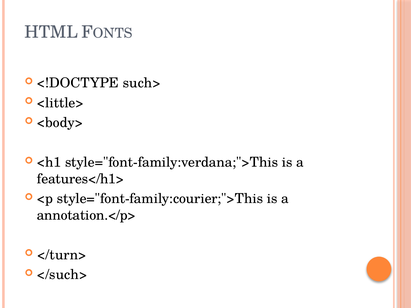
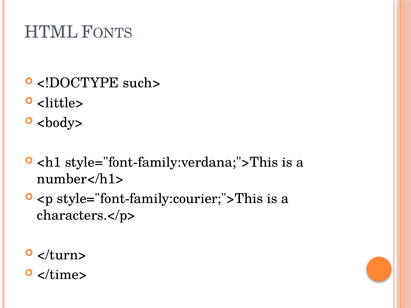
features</h1>: features</h1> -> number</h1> (80, 179)
annotation.</p>: annotation.</p> -> characters.</p> (86, 215)
</such>: </such> -> </time> (62, 275)
